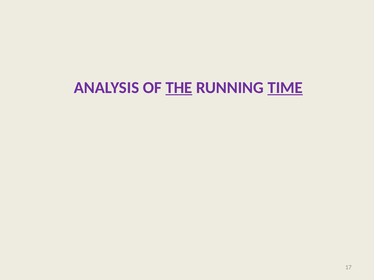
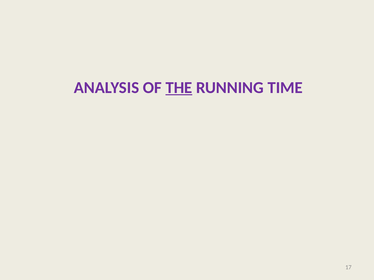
TIME underline: present -> none (285, 88)
